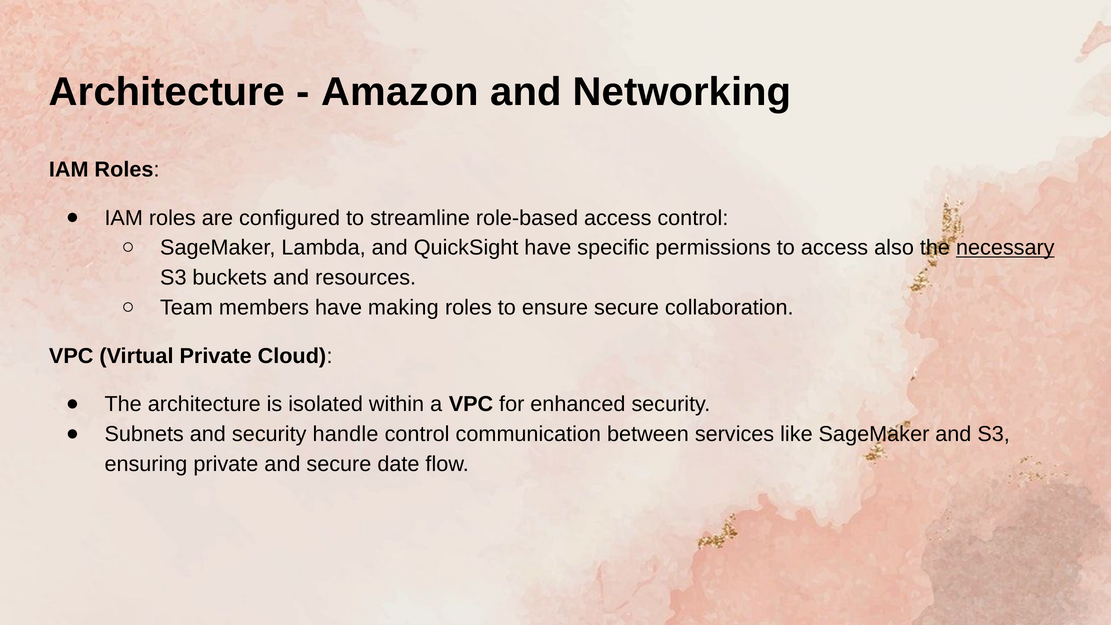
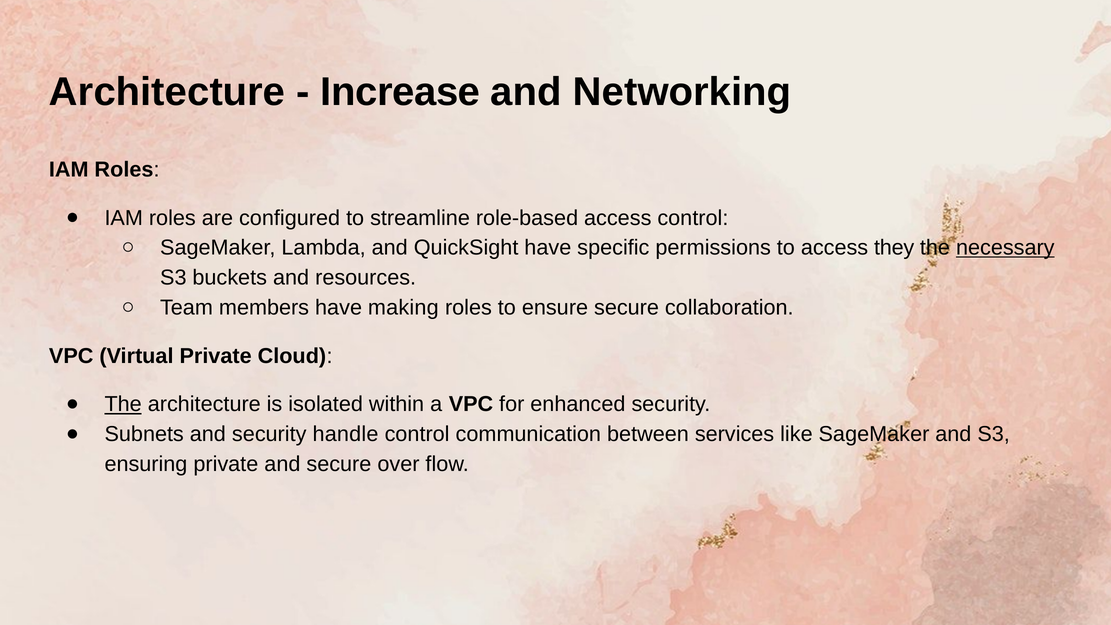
Amazon: Amazon -> Increase (400, 92)
also: also -> they (894, 248)
The underline: none -> present (123, 404)
date: date -> over (398, 464)
